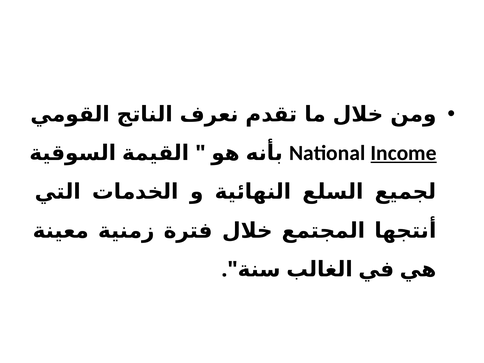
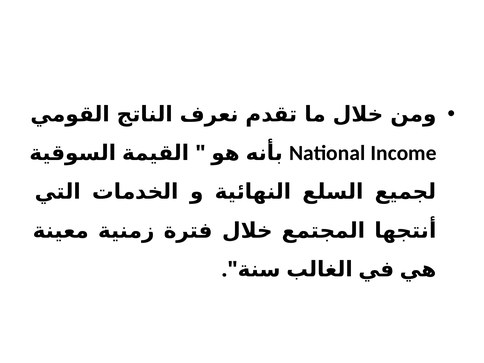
Income underline: present -> none (404, 153)
